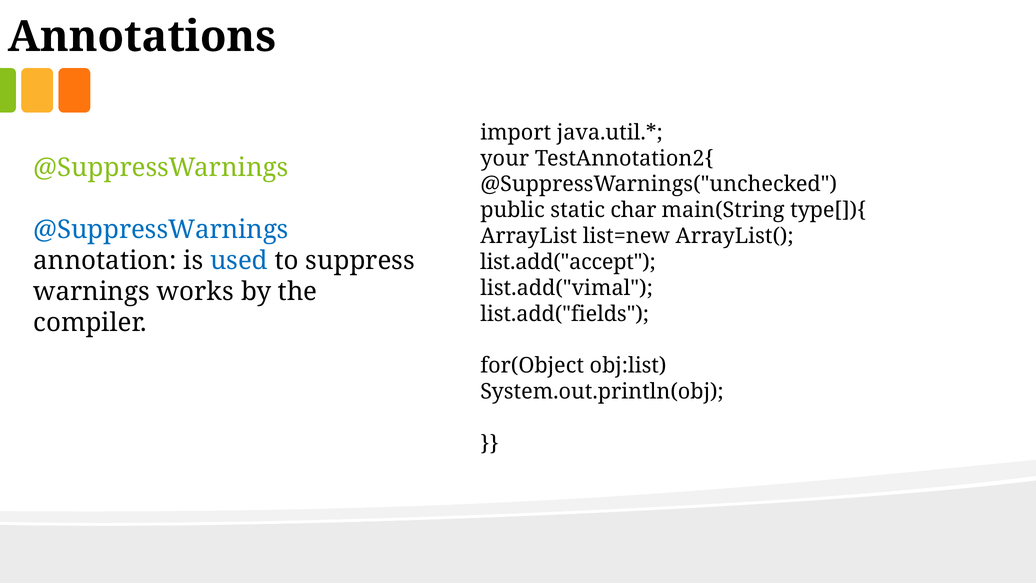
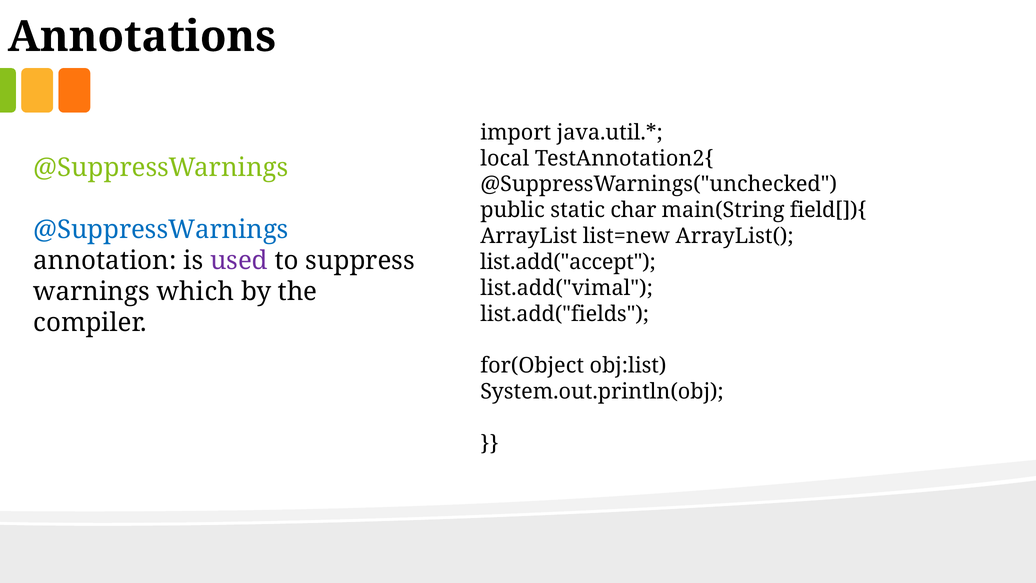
your: your -> local (505, 158)
type[]){: type[]){ -> field[]){ (828, 210)
used colour: blue -> purple (239, 261)
works: works -> which (195, 292)
